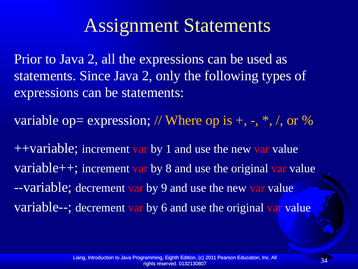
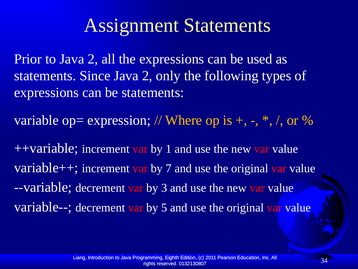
8: 8 -> 7 (169, 168)
9: 9 -> 3 (164, 188)
6: 6 -> 5 (164, 207)
